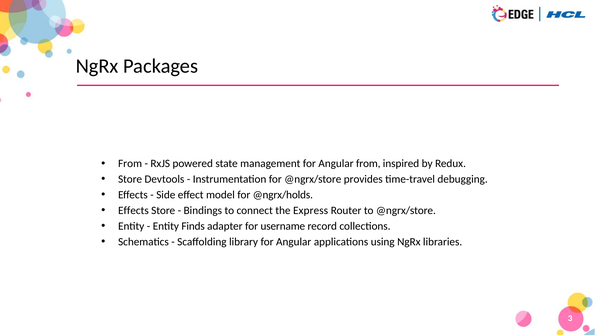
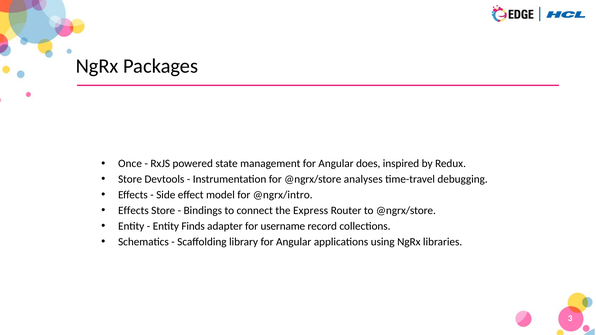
From: From -> Once (130, 164)
Angular from: from -> does (368, 164)
provides: provides -> analyses (363, 179)
@ngrx/holds: @ngrx/holds -> @ngrx/intro (283, 195)
